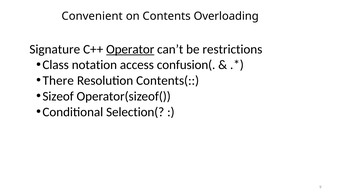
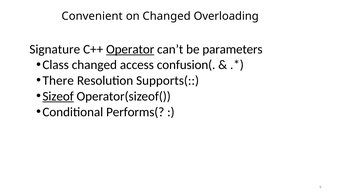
on Contents: Contents -> Changed (167, 16)
restrictions: restrictions -> parameters (232, 49)
Class notation: notation -> changed (94, 65)
Contents(: Contents( -> Supports( (168, 80)
Sizeof underline: none -> present (58, 96)
Selection(: Selection( -> Performs( (135, 112)
